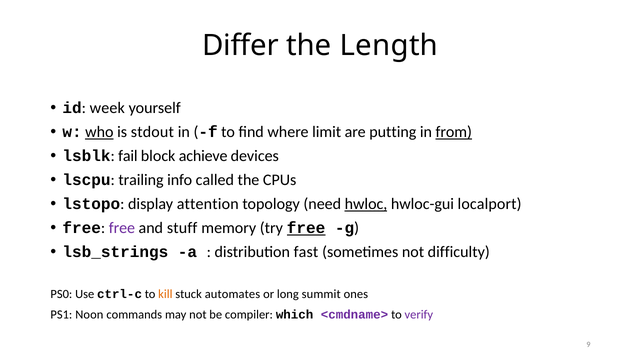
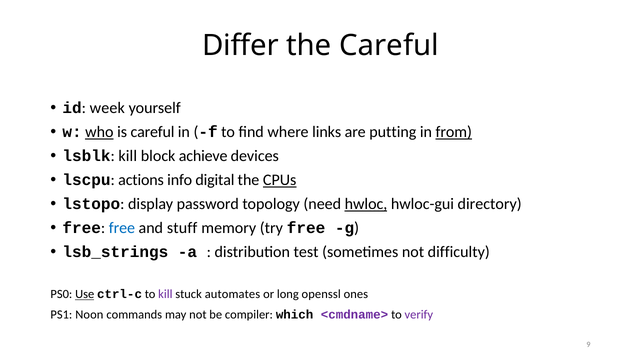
the Length: Length -> Careful (389, 46)
is stdout: stdout -> careful (153, 132)
limit: limit -> links (327, 132)
lsblk fail: fail -> kill (128, 156)
trailing: trailing -> actions (141, 180)
called: called -> digital (215, 180)
CPUs underline: none -> present (280, 180)
attention: attention -> password (208, 204)
localport: localport -> directory (490, 204)
free colour: purple -> blue (122, 228)
free underline: present -> none (306, 228)
fast: fast -> test (306, 252)
Use underline: none -> present (85, 294)
kill colour: orange -> purple (165, 294)
summit: summit -> openssl (321, 294)
